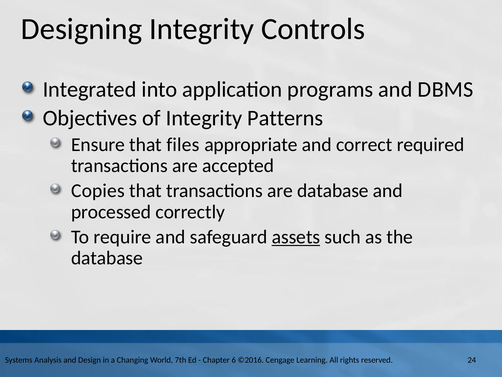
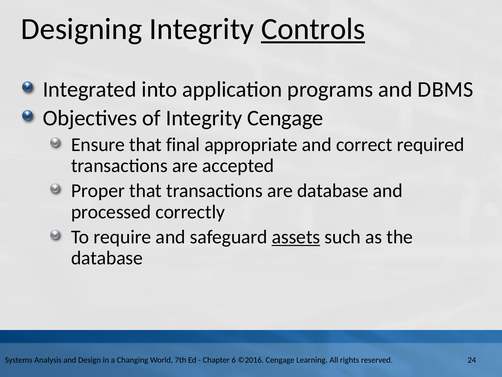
Controls underline: none -> present (313, 29)
Integrity Patterns: Patterns -> Cengage (285, 118)
files: files -> final (183, 145)
Copies: Copies -> Proper (98, 191)
